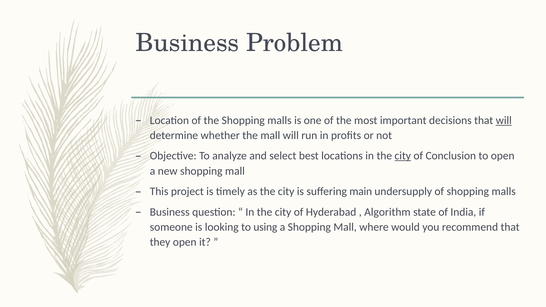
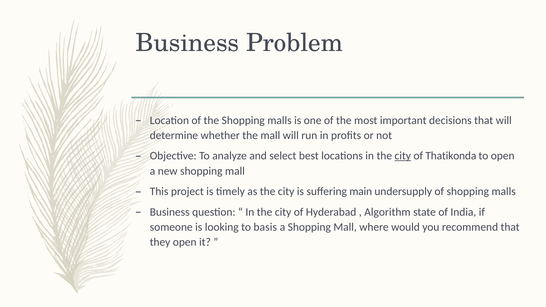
will underline: present -> none (504, 120)
Conclusion: Conclusion -> Thatikonda (451, 156)
using: using -> basis (265, 227)
